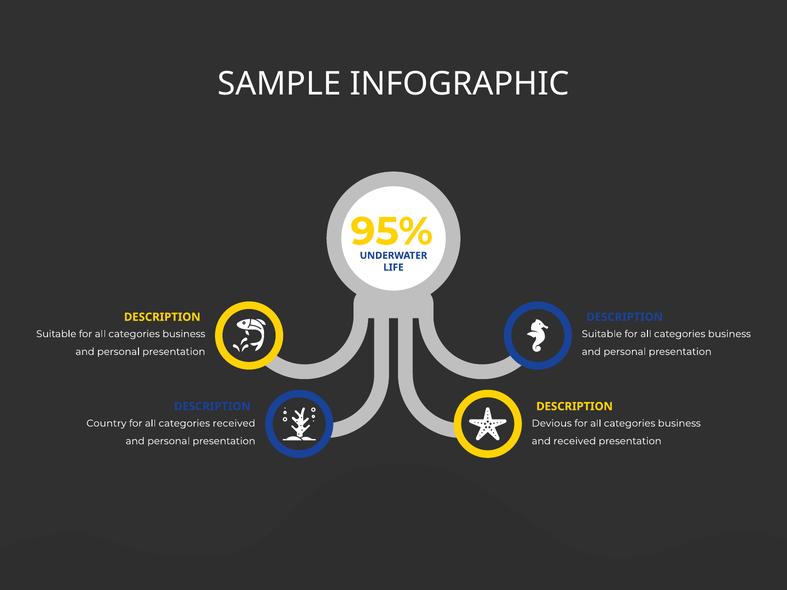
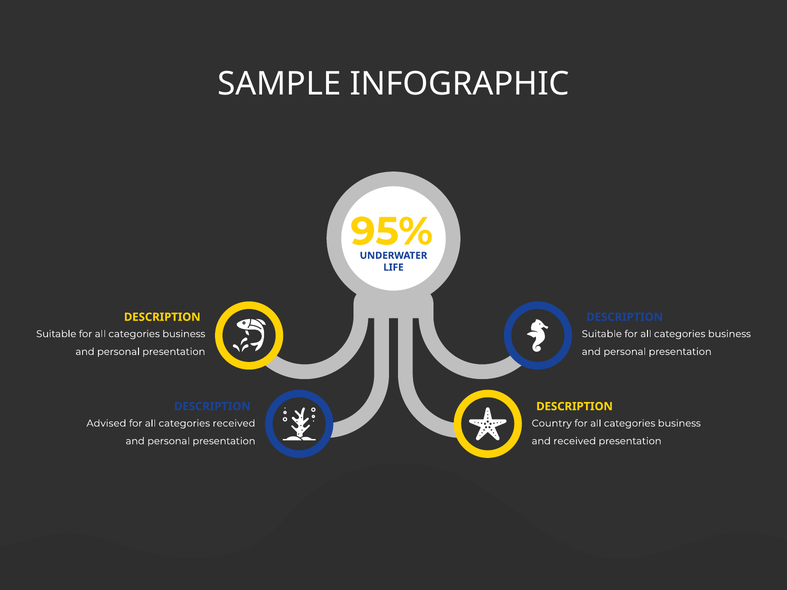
Country: Country -> Advised (106, 423)
Devious: Devious -> Country (552, 423)
